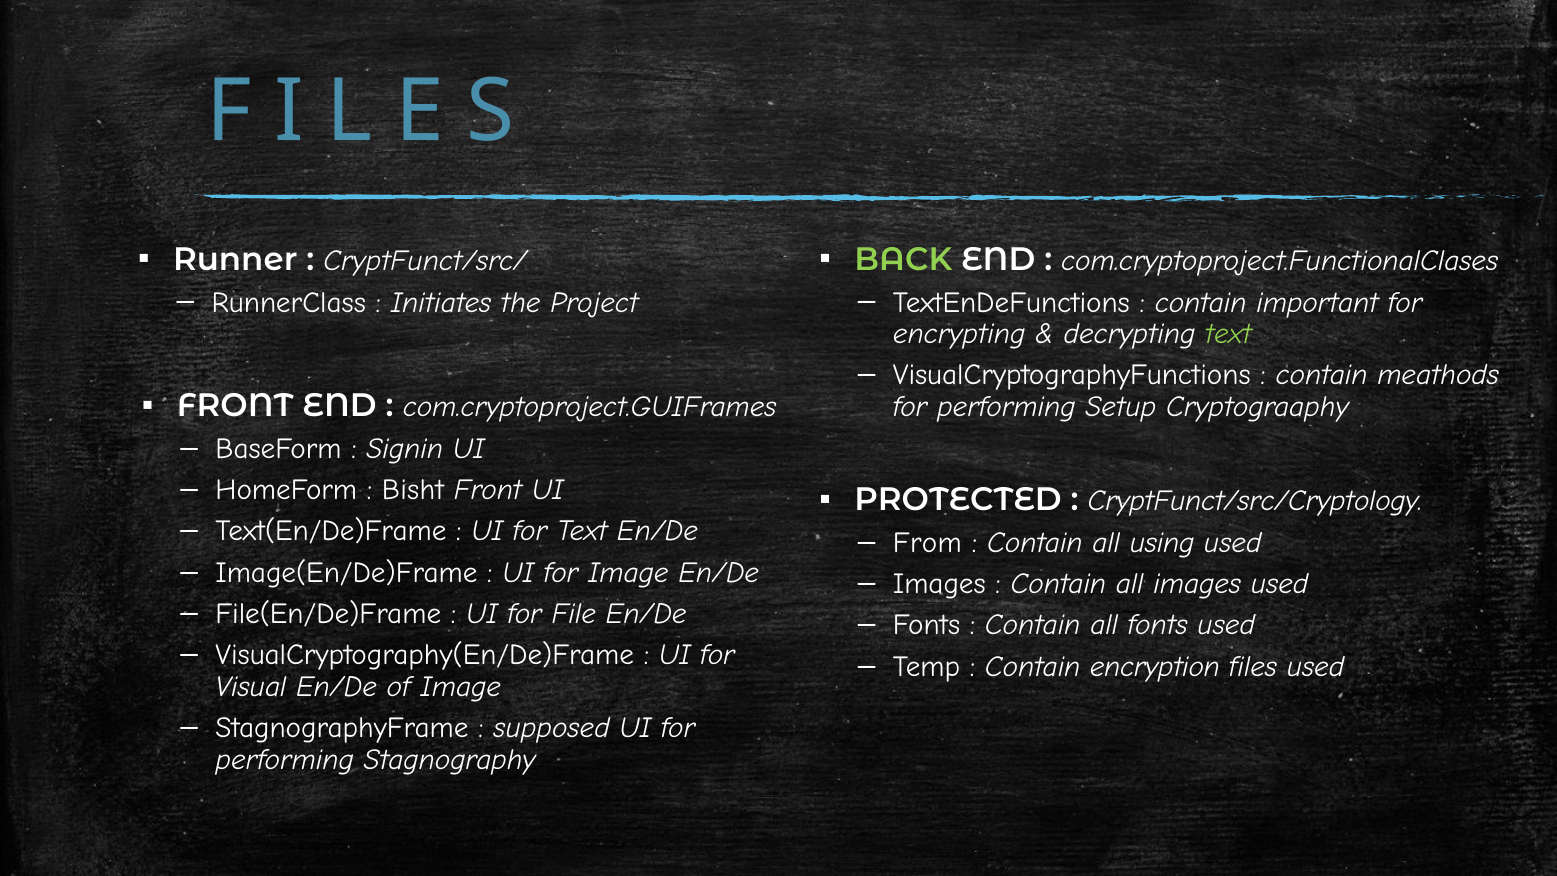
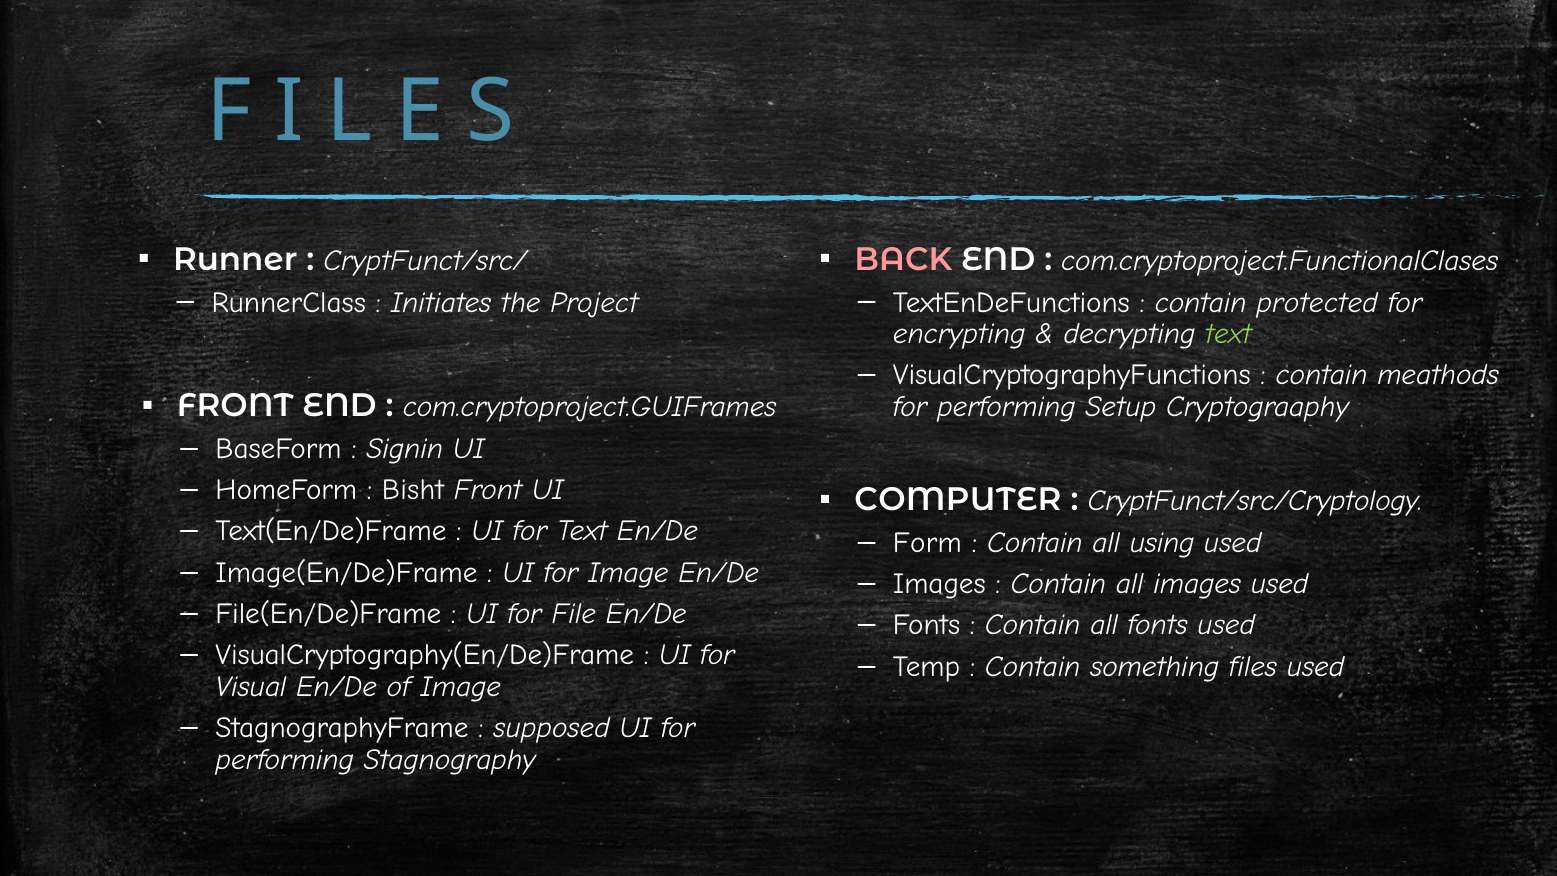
BACK colour: light green -> pink (903, 259)
important: important -> protected (1317, 302)
PROTECTED: PROTECTED -> COMPUTER (958, 500)
From: From -> Form (927, 543)
encryption: encryption -> something (1155, 667)
